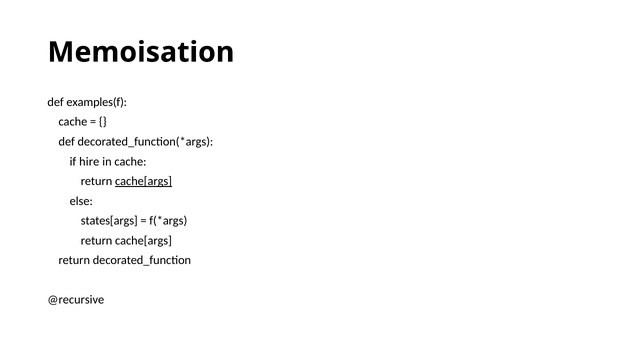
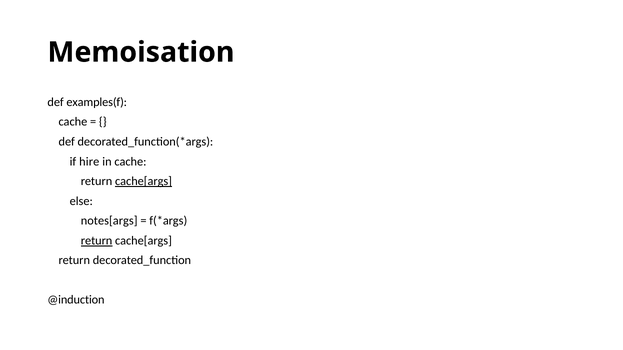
states[args: states[args -> notes[args (109, 221)
return underline: none -> present (97, 241)
@recursive: @recursive -> @induction (76, 300)
